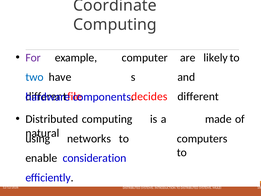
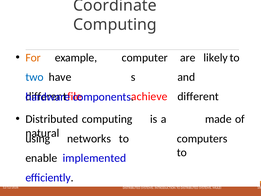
For colour: purple -> orange (33, 58)
decides: decides -> achieve (149, 96)
consideration: consideration -> implemented (94, 158)
